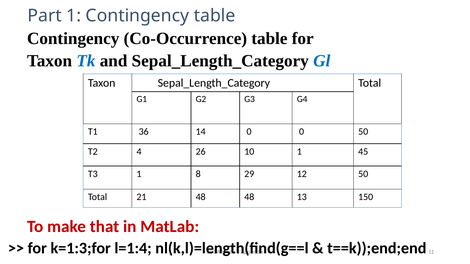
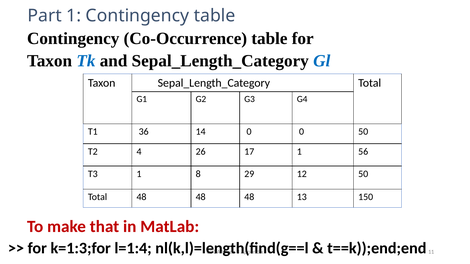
10: 10 -> 17 (249, 152)
45: 45 -> 56 (363, 152)
Total 21: 21 -> 48 (141, 197)
